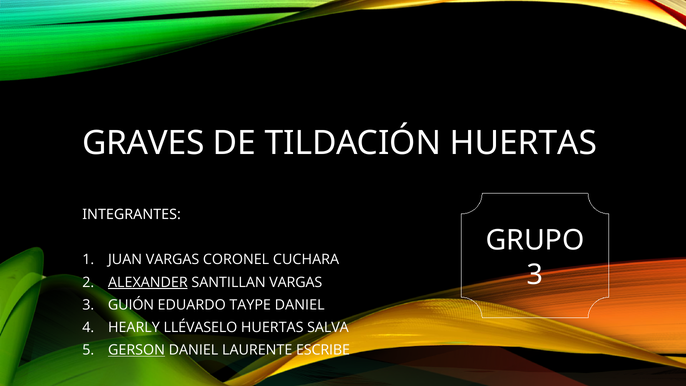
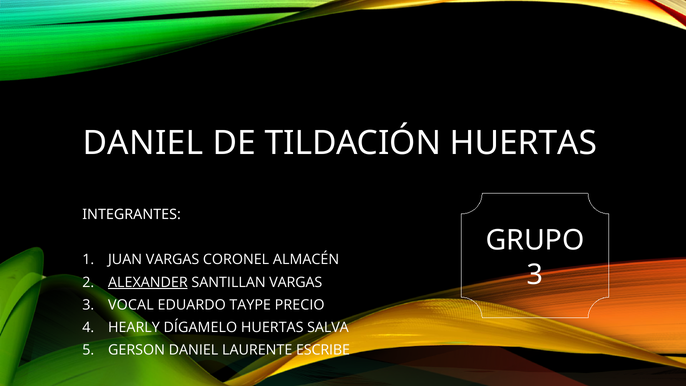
GRAVES: GRAVES -> DANIEL (143, 143)
CUCHARA: CUCHARA -> ALMACÉN (306, 260)
GUIÓN: GUIÓN -> VOCAL (131, 305)
TAYPE DANIEL: DANIEL -> PRECIO (300, 305)
LLÉVASELO: LLÉVASELO -> DÍGAMELO (200, 327)
GERSON underline: present -> none (136, 350)
